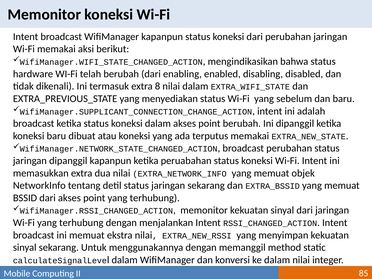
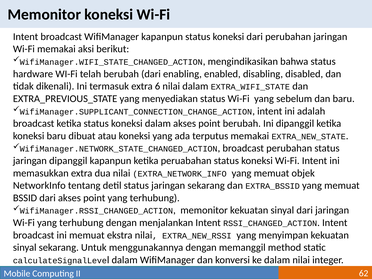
8: 8 -> 6 (158, 86)
85: 85 -> 62 (364, 273)
